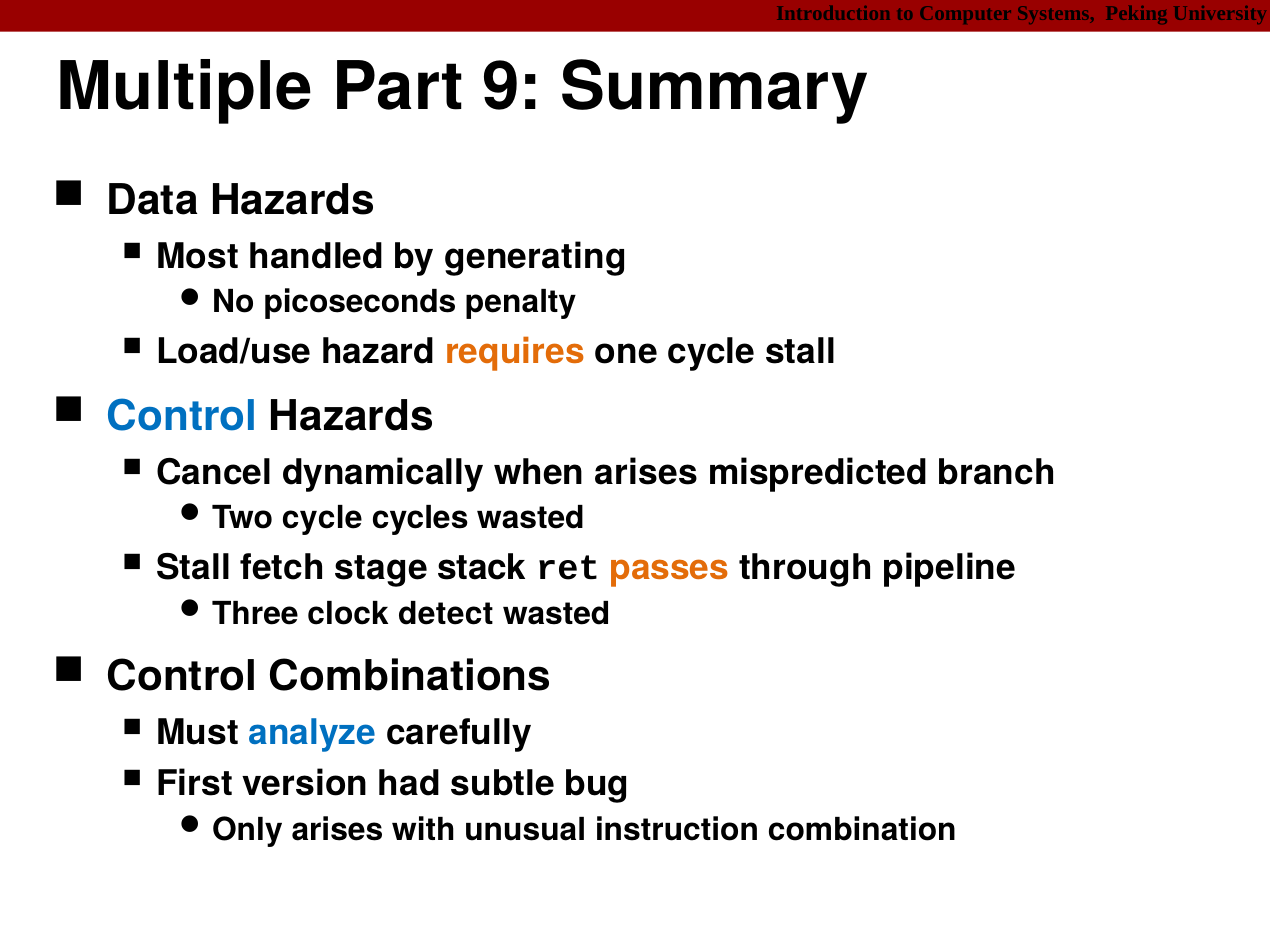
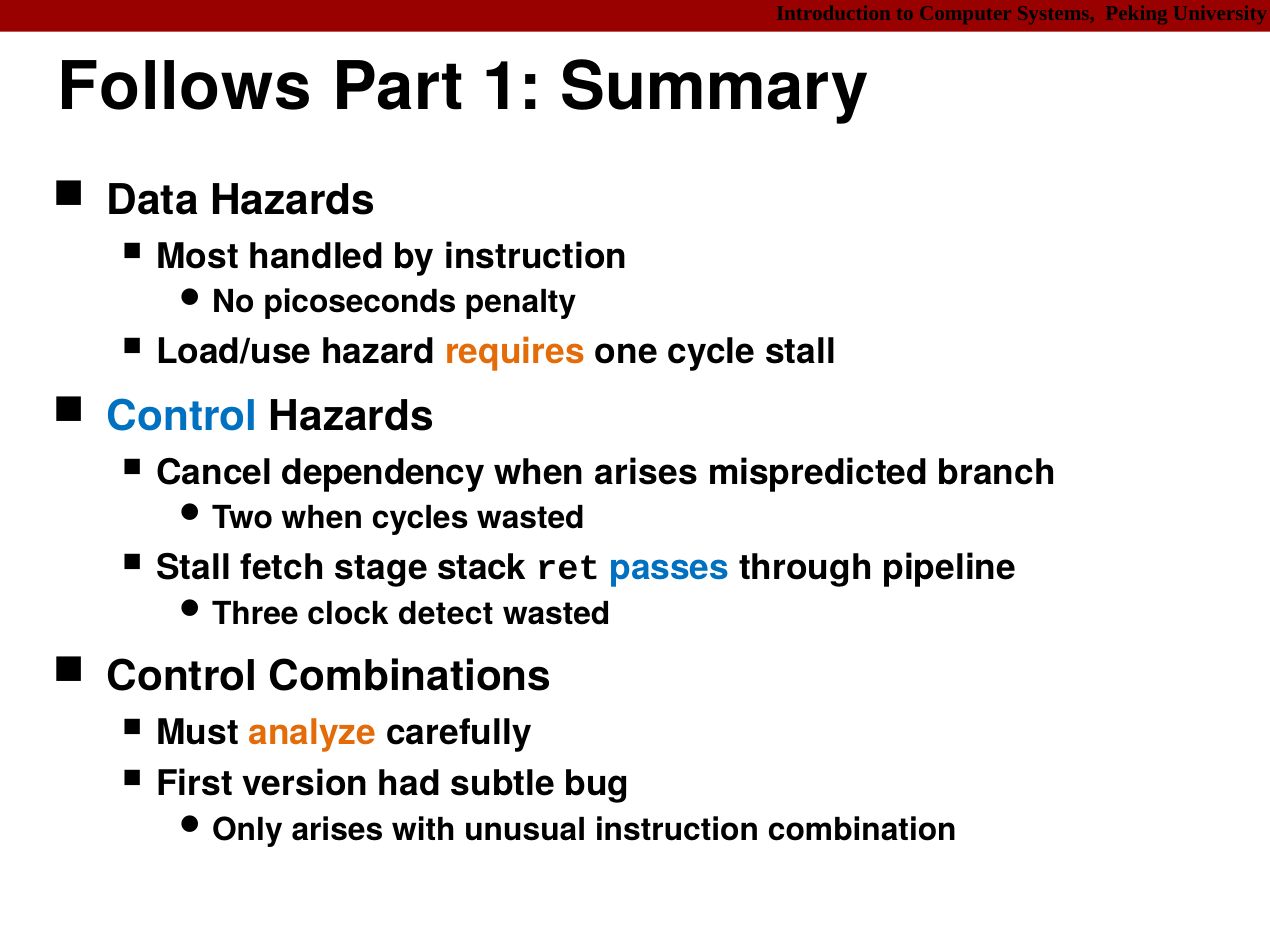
Multiple: Multiple -> Follows (185, 87)
9: 9 -> 1 (512, 87)
by generating: generating -> instruction (536, 257)
dynamically: dynamically -> dependency (383, 473)
cycle: cycle -> when (322, 518)
passes colour: orange -> blue (669, 568)
analyze colour: blue -> orange (312, 732)
